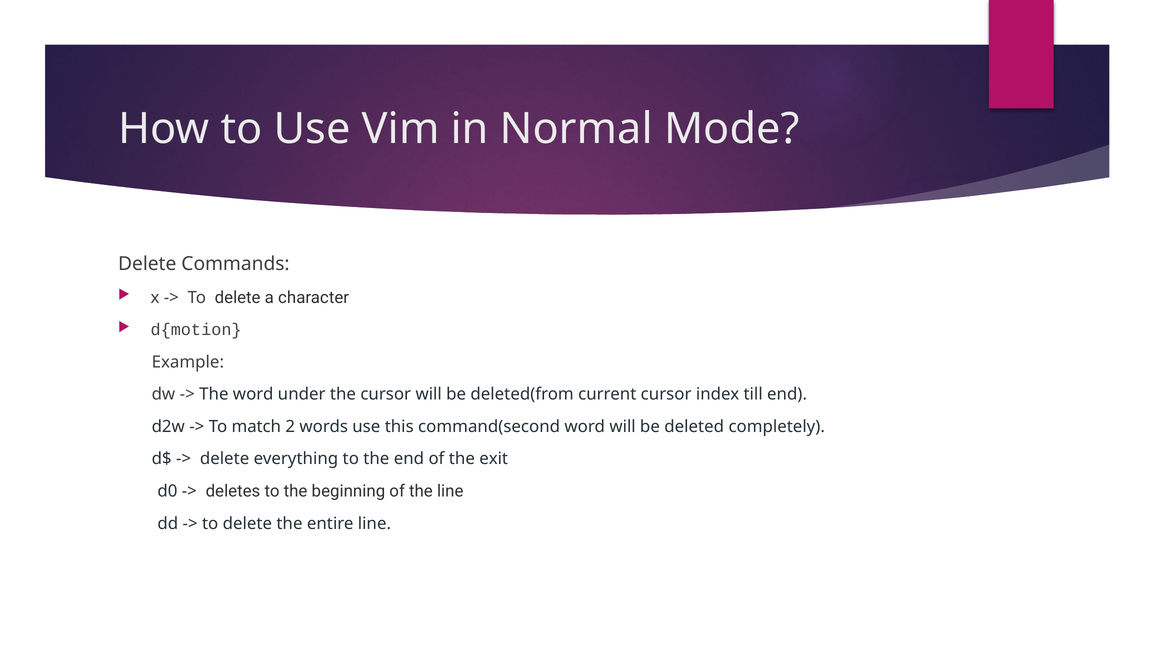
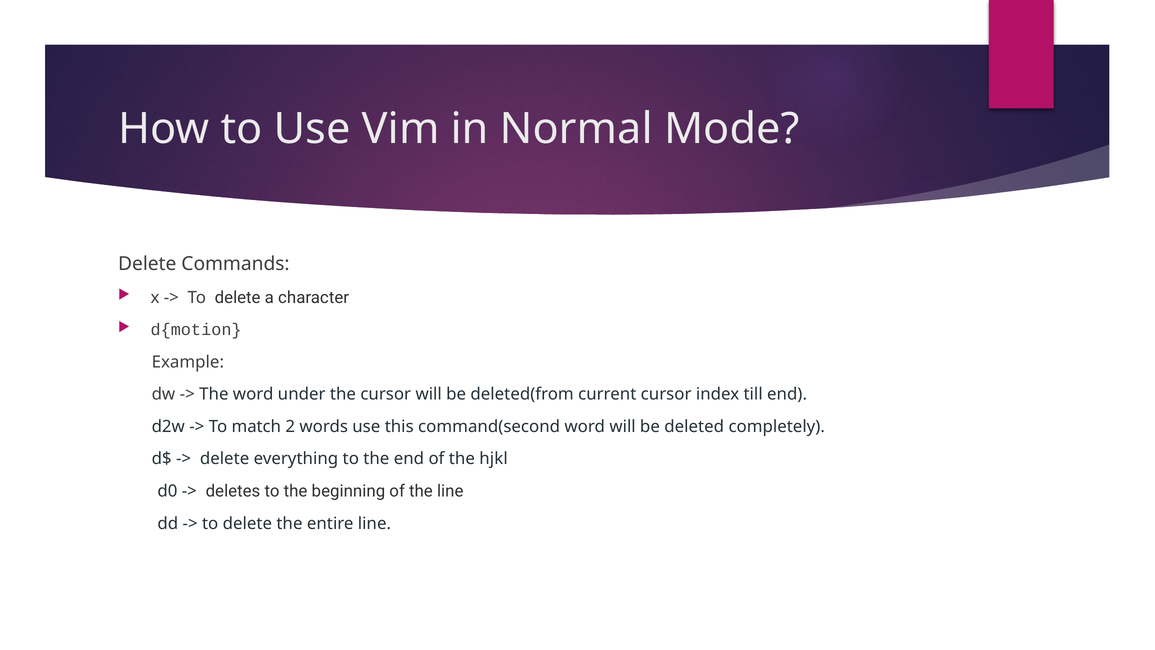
exit: exit -> hjkl (494, 459)
